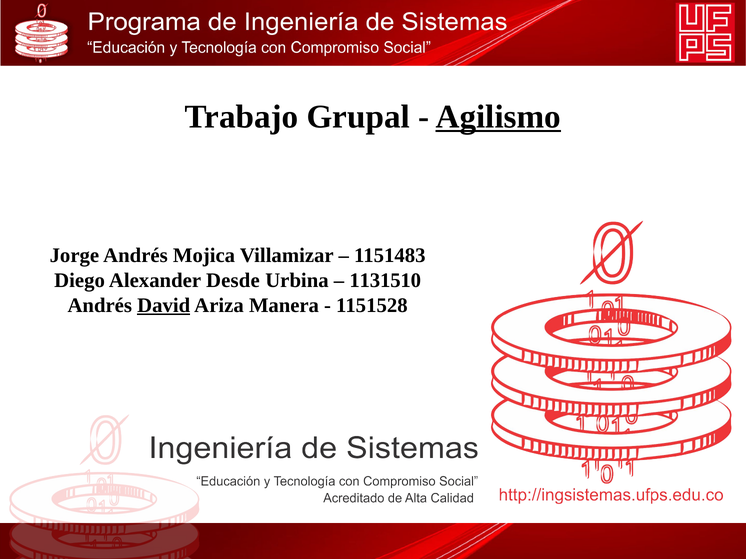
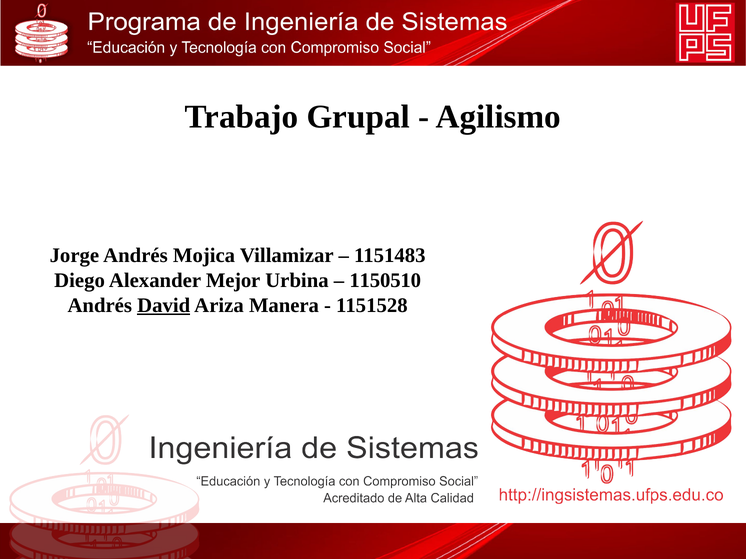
Agilismo underline: present -> none (498, 117)
Desde: Desde -> Mejor (233, 281)
1131510: 1131510 -> 1150510 (385, 281)
